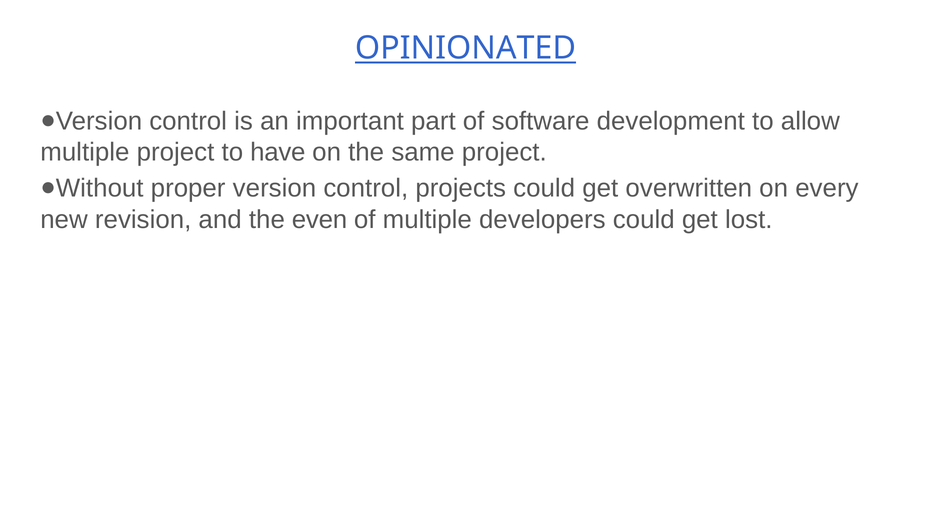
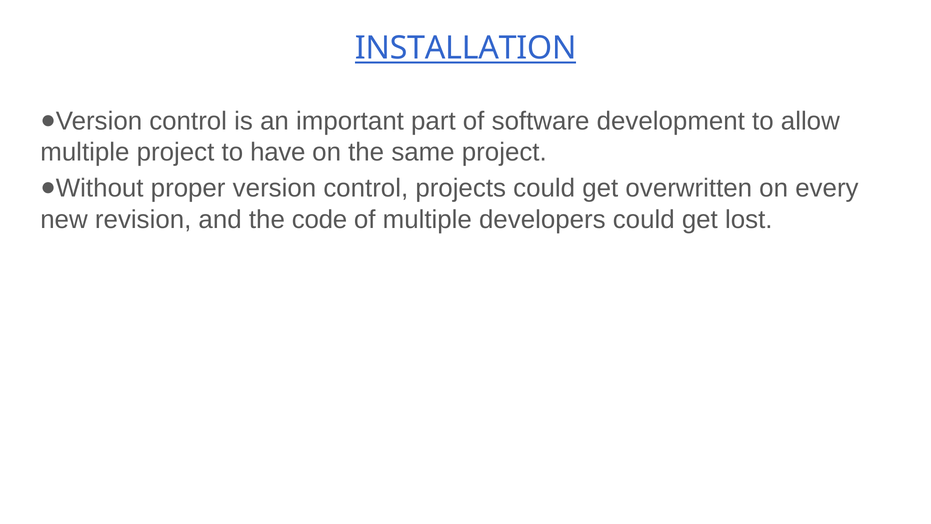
OPINIONATED: OPINIONATED -> INSTALLATION (466, 48)
even: even -> code (320, 219)
